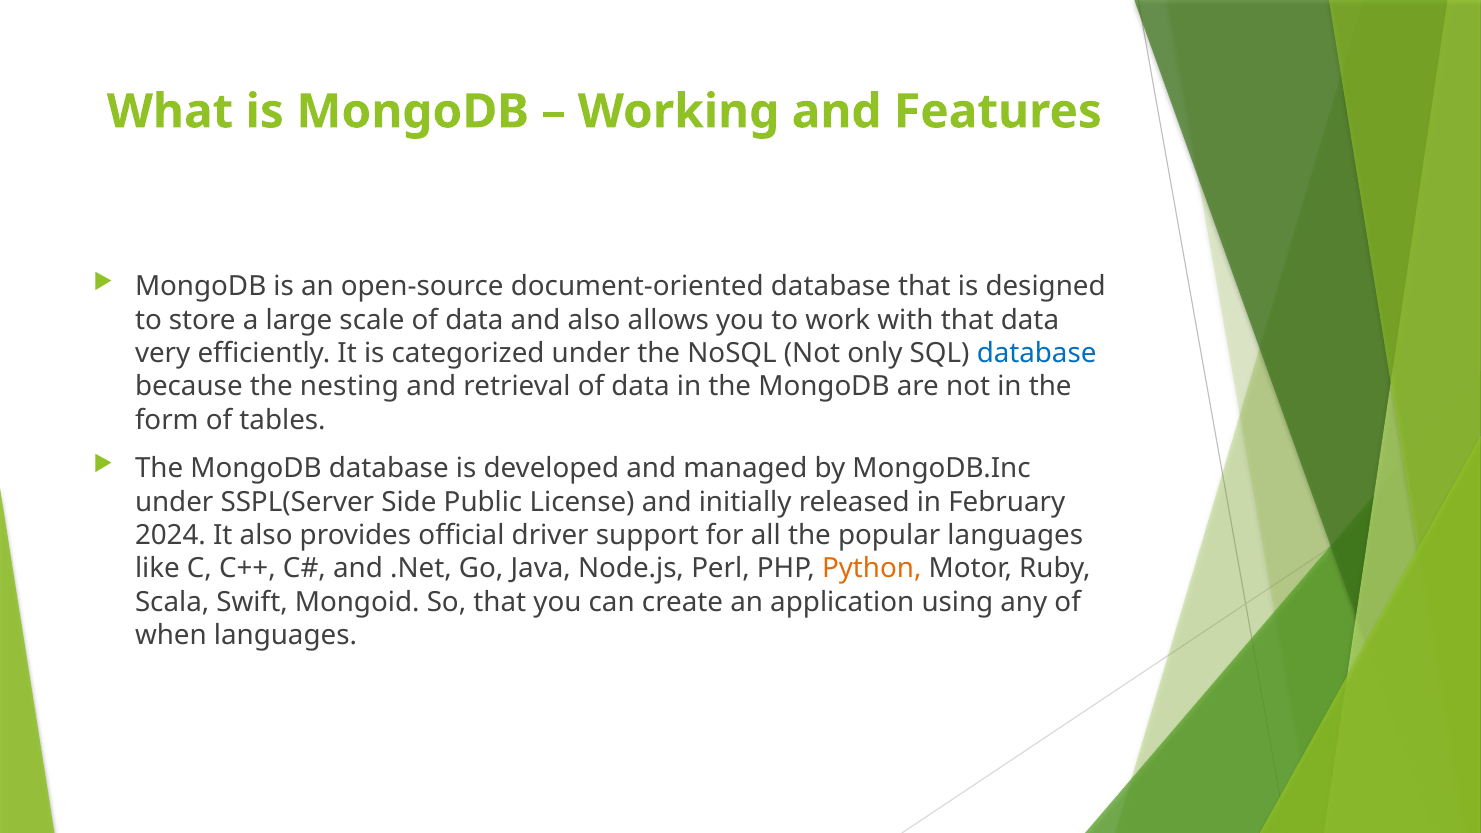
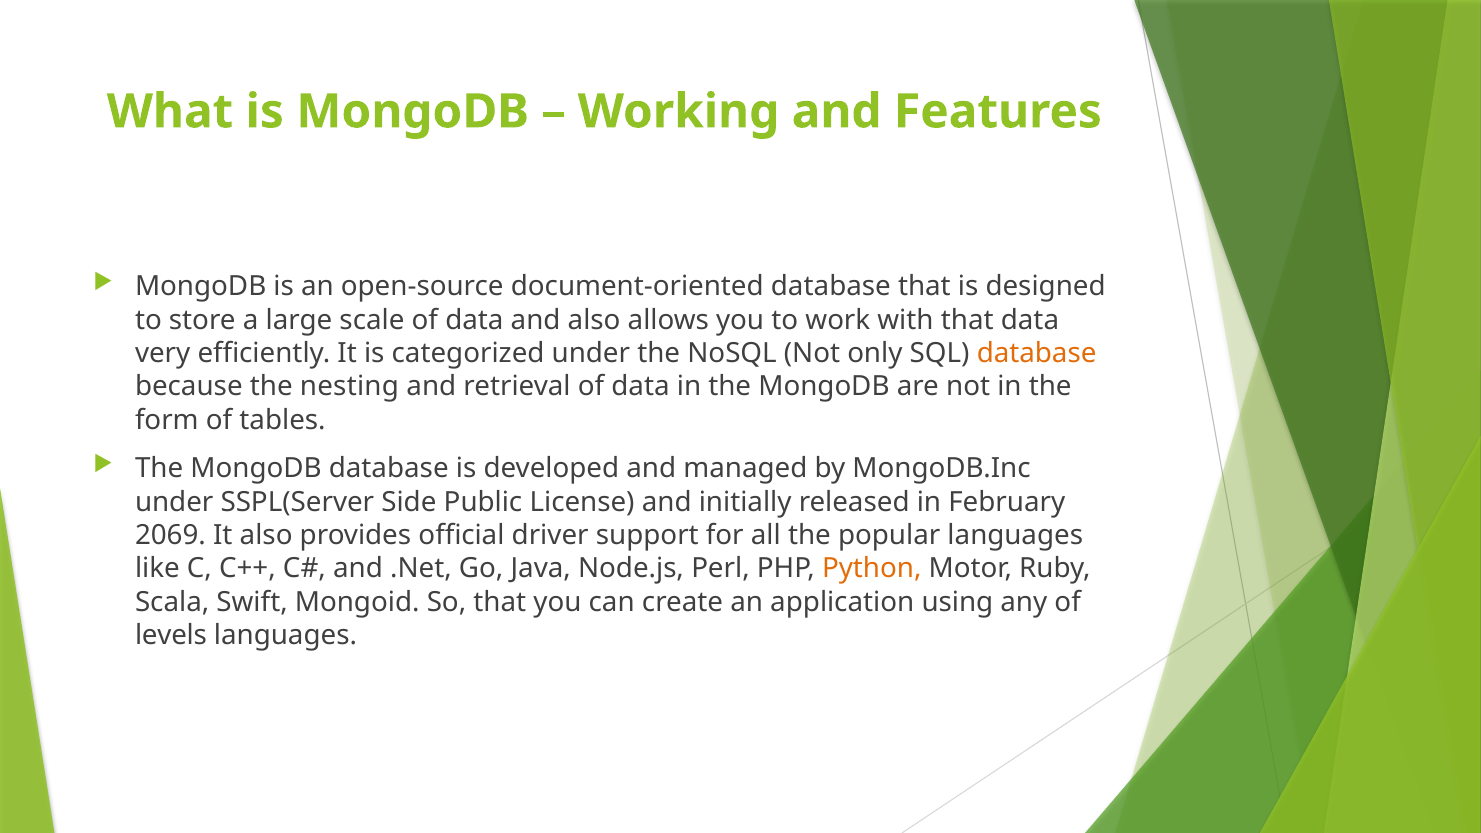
database colour: blue -> orange (1037, 353)
2024: 2024 -> 2069 (170, 535)
when: when -> levels (171, 635)
